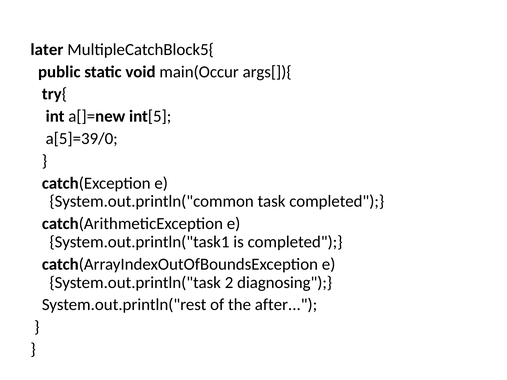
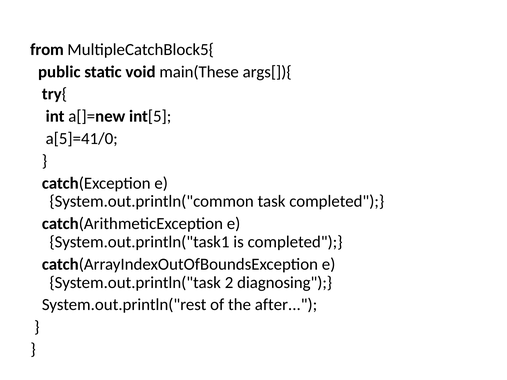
later: later -> from (47, 50)
main(Occur: main(Occur -> main(These (199, 72)
a[5]=39/0: a[5]=39/0 -> a[5]=41/0 (82, 139)
